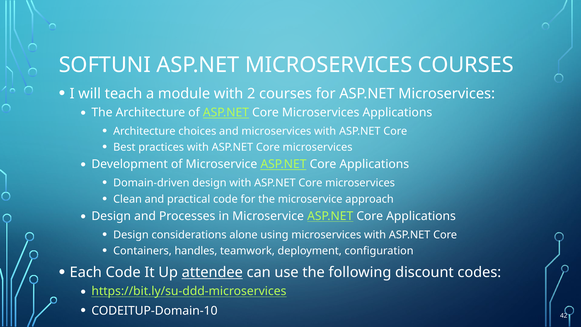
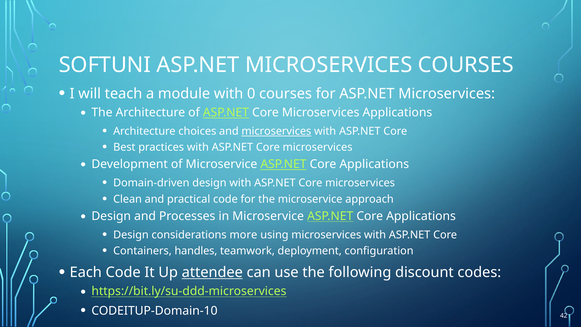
2: 2 -> 0 (251, 94)
microservices underline: none -> present (276, 131)
alone: alone -> more (243, 235)
